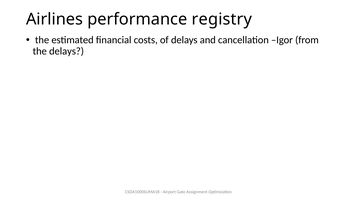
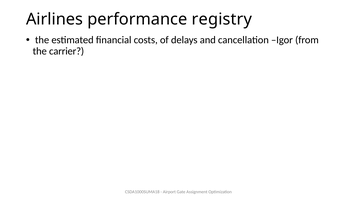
the delays: delays -> carrier (67, 51)
